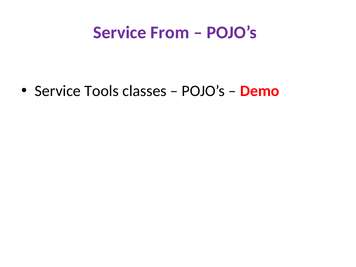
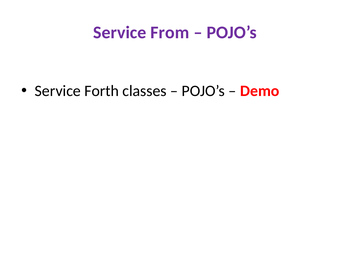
Tools: Tools -> Forth (102, 91)
